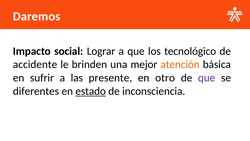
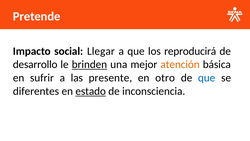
Daremos: Daremos -> Pretende (37, 16)
Lograr: Lograr -> Llegar (101, 51)
tecnológico: tecnológico -> reproducirá (190, 51)
accidente: accidente -> desarrollo (35, 64)
brinden underline: none -> present (89, 64)
que colour: purple -> blue (207, 78)
